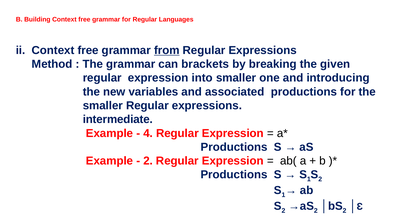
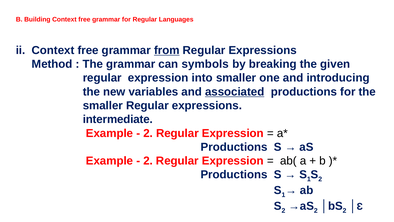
brackets: brackets -> symbols (205, 64)
associated underline: none -> present (235, 92)
4: 4 -> 2 (148, 133)
